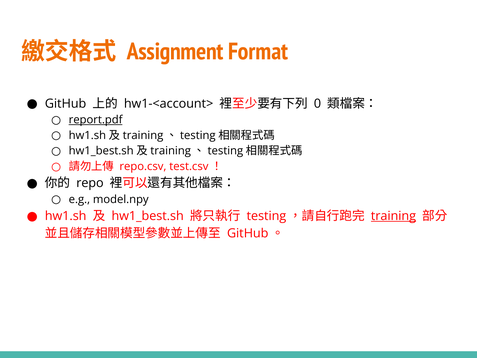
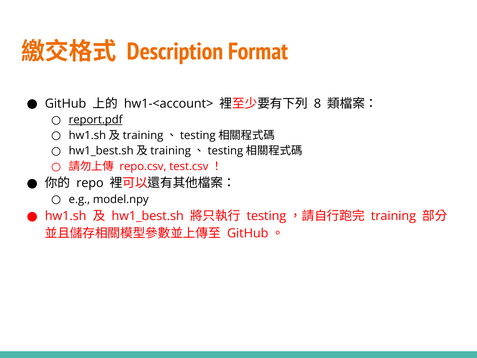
Assignment: Assignment -> Description (175, 52)
0: 0 -> 8 (317, 104)
training underline: present -> none (393, 216)
